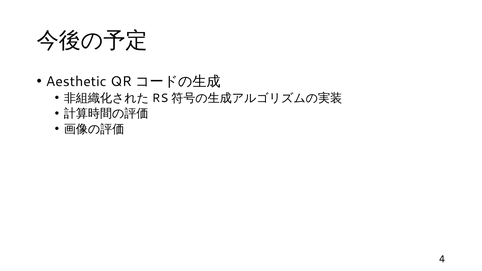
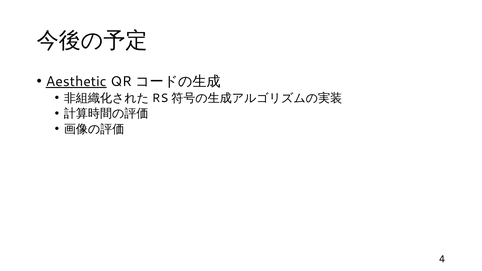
Aesthetic underline: none -> present (76, 81)
